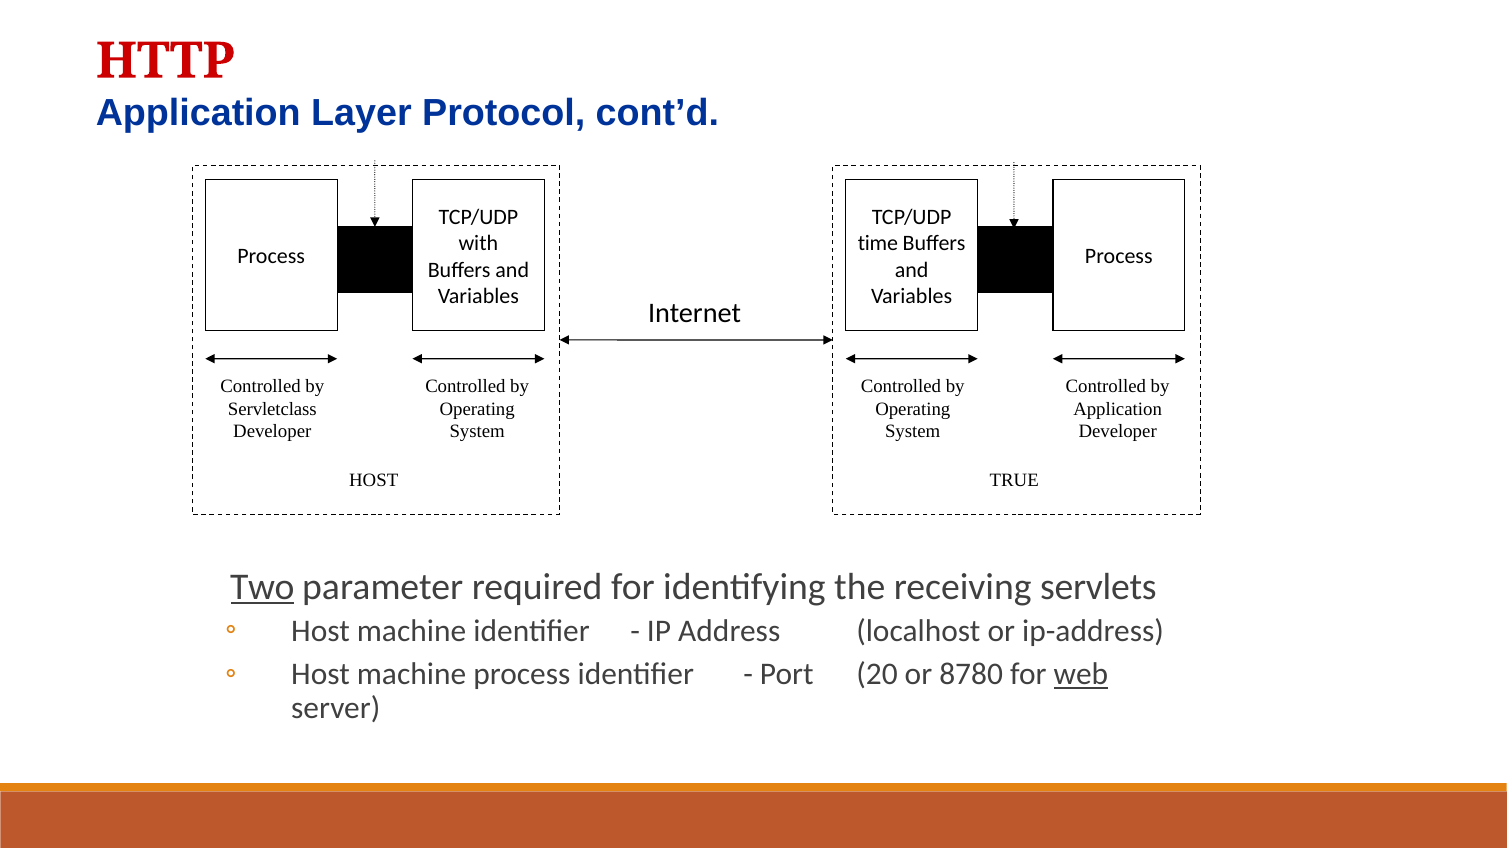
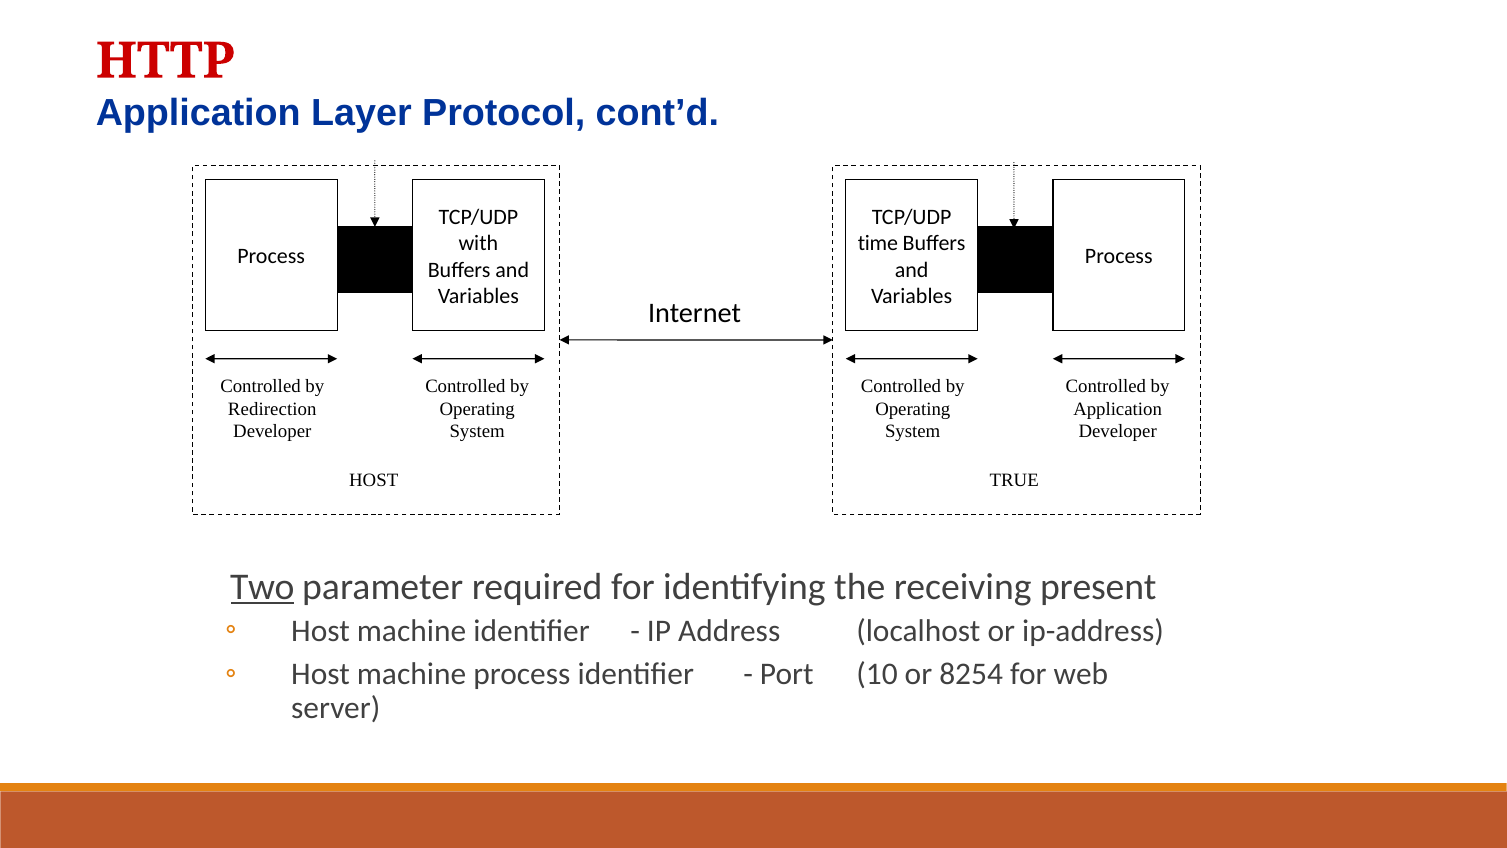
Servletclass: Servletclass -> Redirection (272, 409)
servlets: servlets -> present (1098, 587)
20: 20 -> 10 (877, 674)
8780: 8780 -> 8254 (971, 674)
web underline: present -> none (1081, 674)
